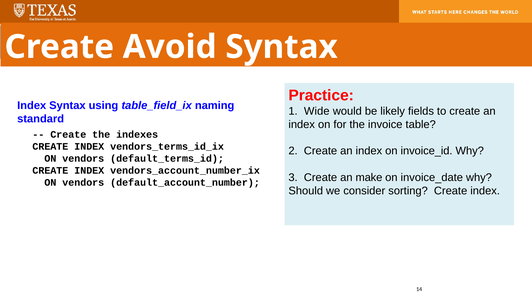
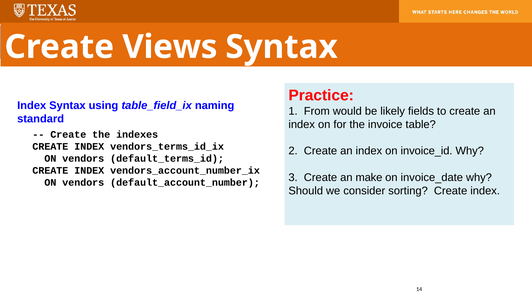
Avoid: Avoid -> Views (170, 47)
Wide: Wide -> From (317, 111)
